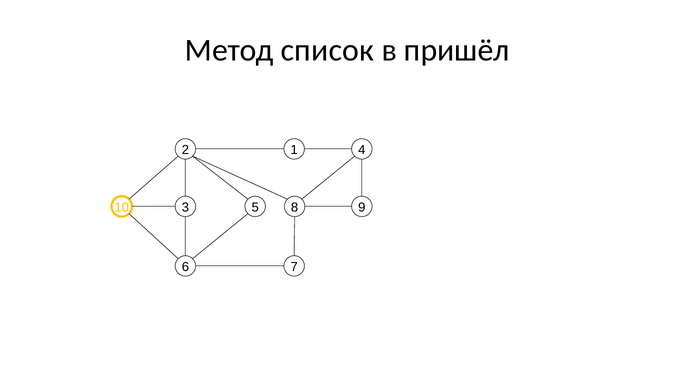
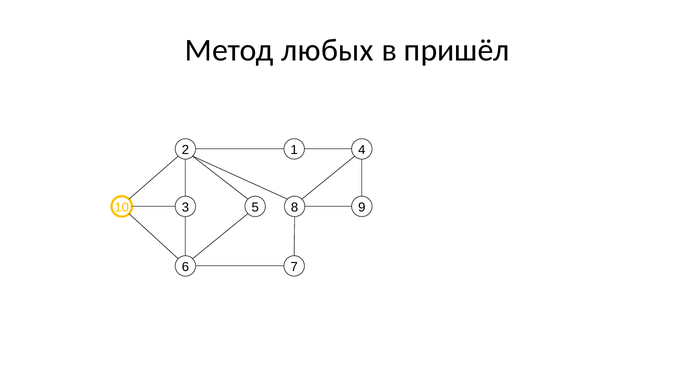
список: список -> любых (327, 50)
